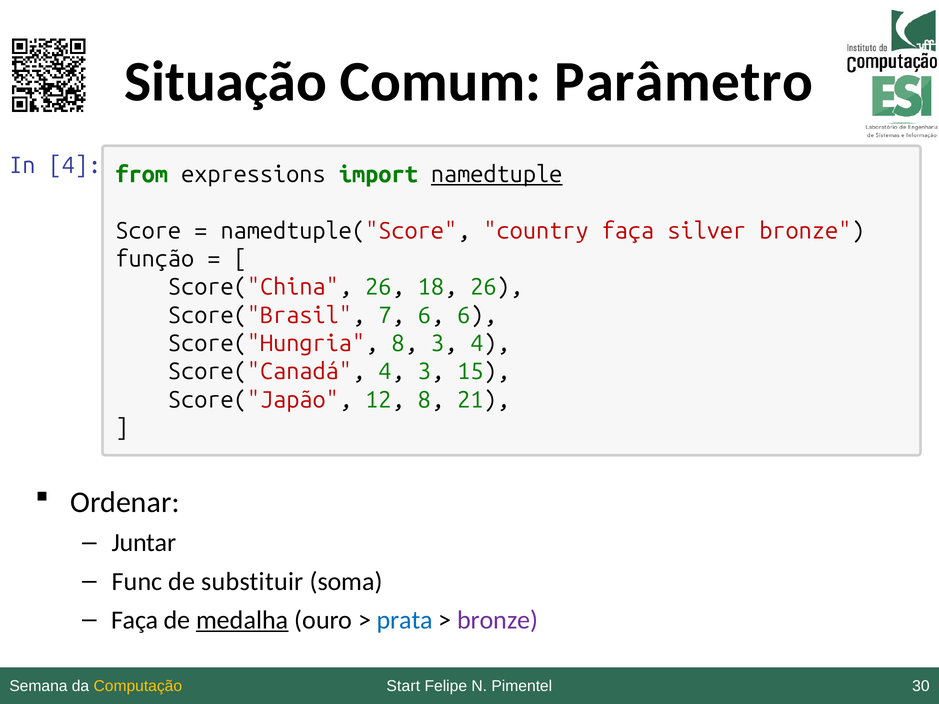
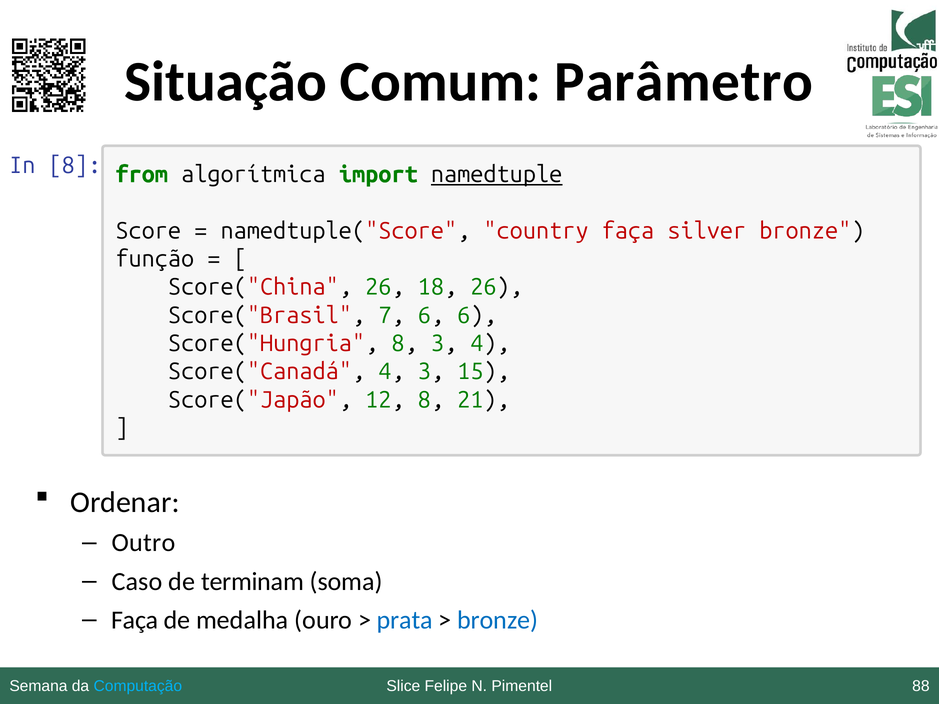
In 4: 4 -> 8 (75, 165)
expressions: expressions -> algorítmica (253, 175)
Juntar: Juntar -> Outro (144, 543)
Func: Func -> Caso (137, 582)
substituir: substituir -> terminam (253, 582)
medalha underline: present -> none (242, 620)
bronze colour: purple -> blue (498, 620)
Computação colour: yellow -> light blue (138, 687)
Start: Start -> Slice (403, 687)
30: 30 -> 88 (921, 687)
